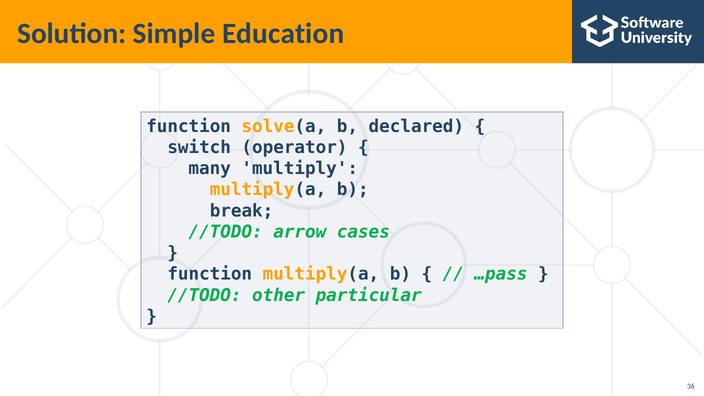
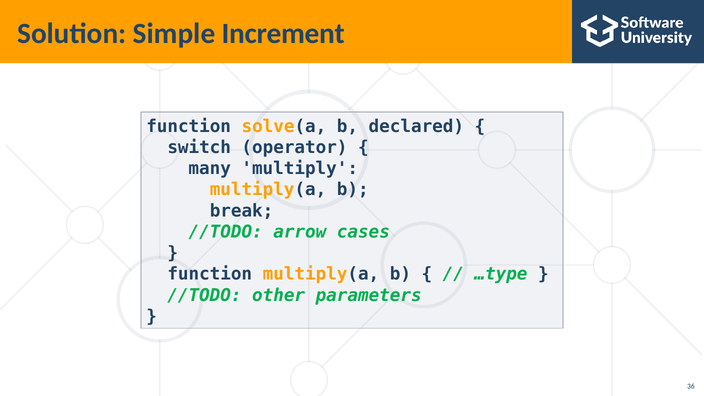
Education: Education -> Increment (283, 33)
…pass: …pass -> …type (501, 274)
particular: particular -> parameters (369, 295)
